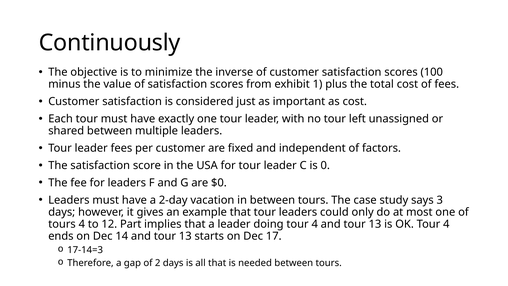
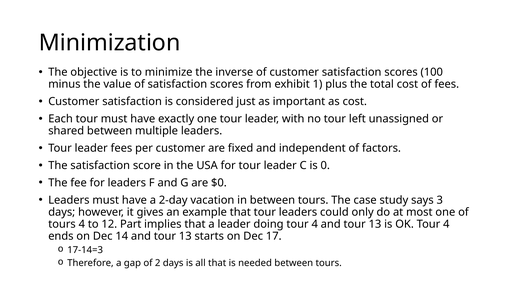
Continuously: Continuously -> Minimization (110, 43)
